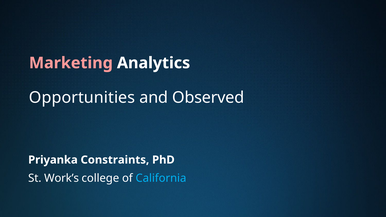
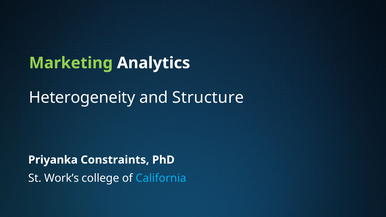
Marketing colour: pink -> light green (71, 63)
Opportunities: Opportunities -> Heterogeneity (82, 98)
Observed: Observed -> Structure (208, 98)
